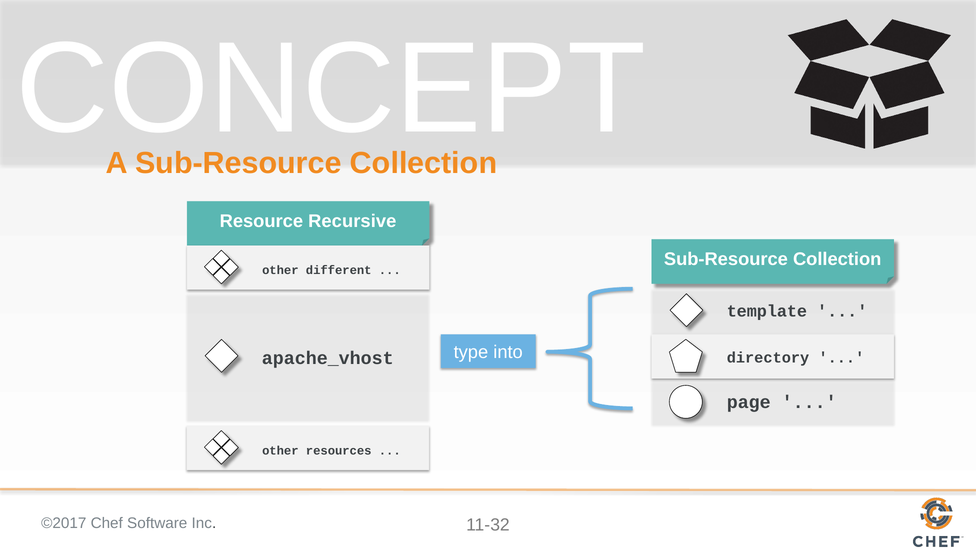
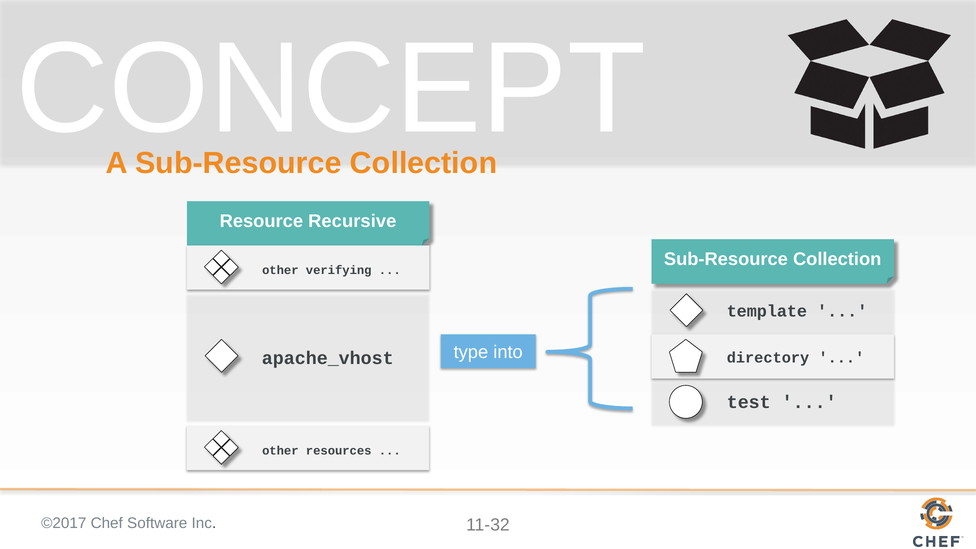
different: different -> verifying (339, 270)
page: page -> test (749, 402)
